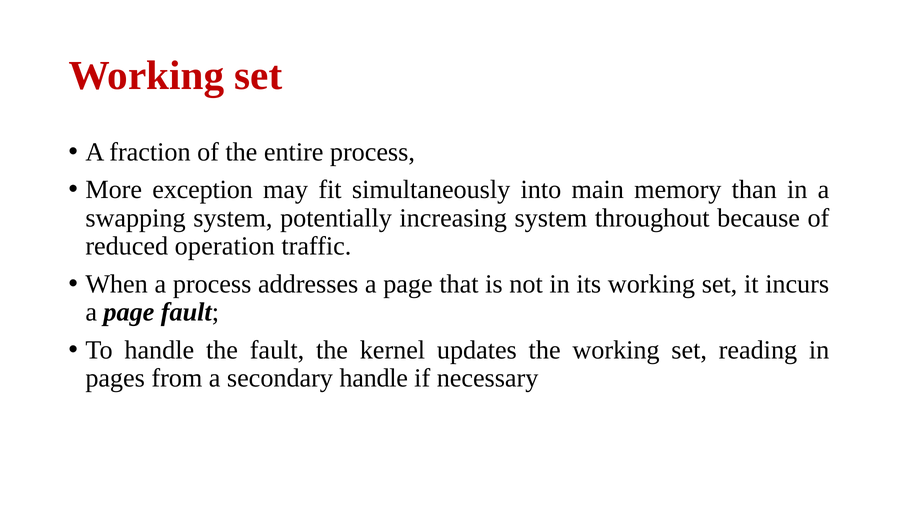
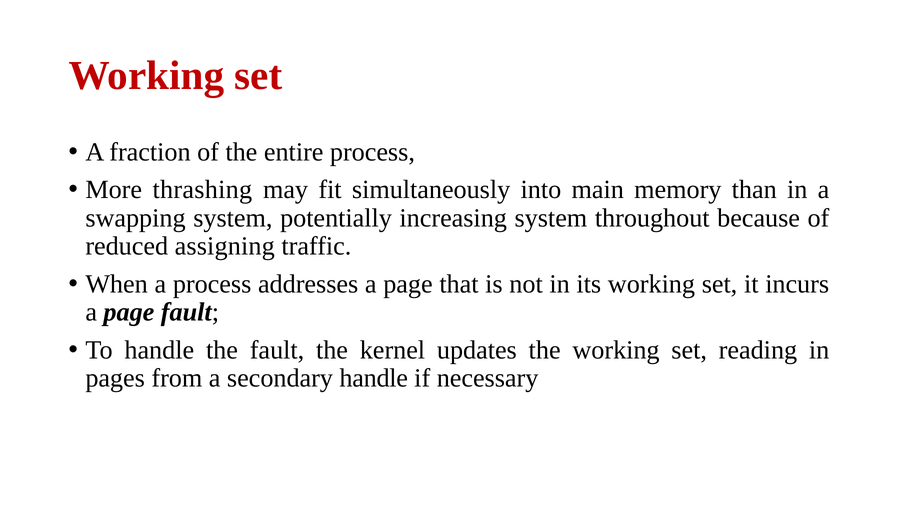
exception: exception -> thrashing (202, 190)
operation: operation -> assigning (225, 246)
